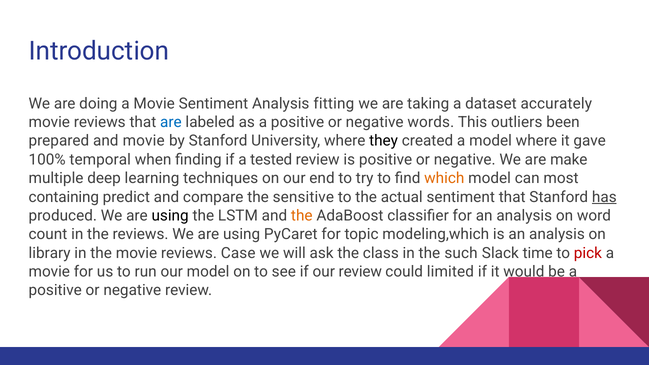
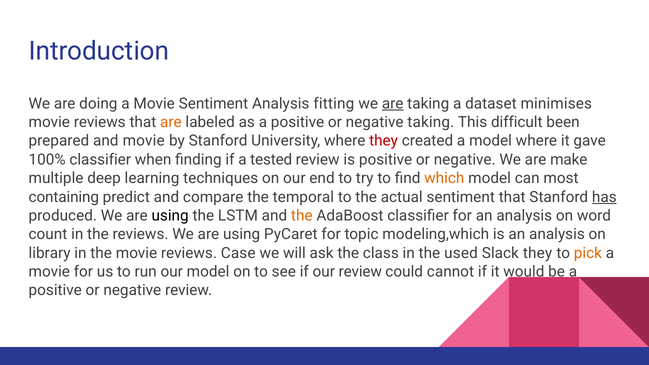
are underline: none -> present (393, 104)
accurately: accurately -> minimises (556, 104)
are colour: blue -> orange (171, 122)
negative words: words -> taking (431, 122)
outliers: outliers -> difficult (517, 122)
they colour: black -> red (384, 141)
100% temporal: temporal -> classifier (100, 160)
sensitive: sensitive -> temporal (303, 197)
such: such -> used (461, 253)
Slack time: time -> they (538, 253)
pick colour: red -> orange (588, 253)
limited: limited -> cannot (450, 272)
